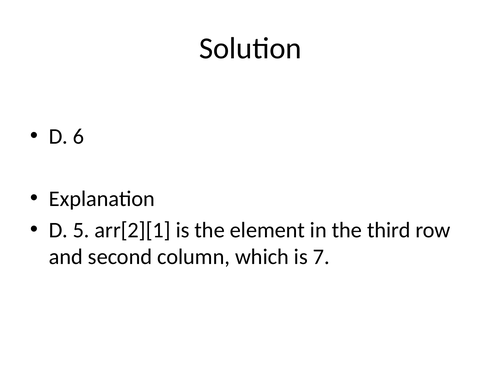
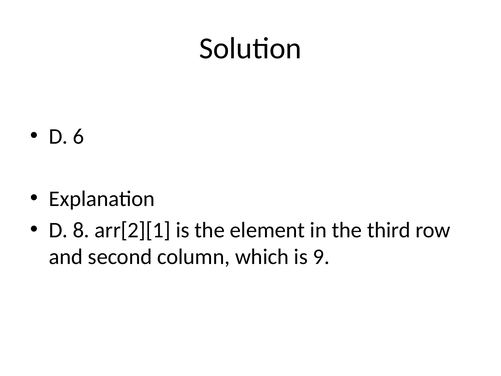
5: 5 -> 8 (81, 230)
7: 7 -> 9 (321, 257)
